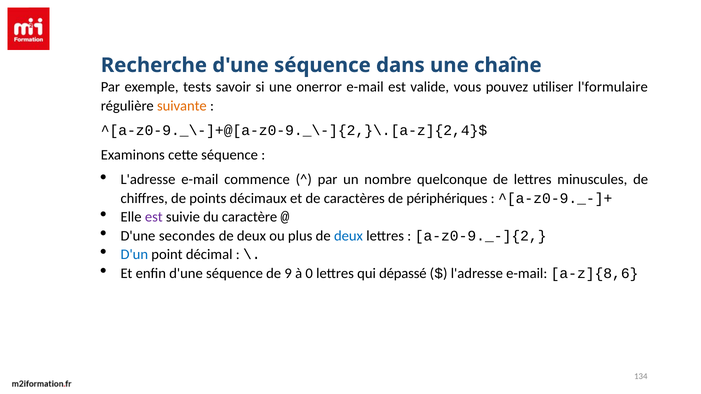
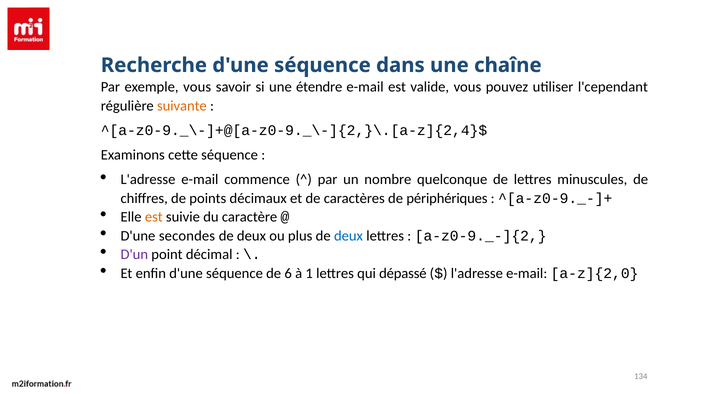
exemple tests: tests -> vous (197, 87)
onerror: onerror -> étendre (319, 87)
l'formulaire: l'formulaire -> l'cependant (613, 87)
est colour: purple -> orange (154, 217)
D'un colour: blue -> purple (134, 255)
9: 9 -> 6 (288, 273)
0: 0 -> 1 (309, 273)
a-z]{8,6: a-z]{8,6 -> a-z]{2,0 (595, 273)
